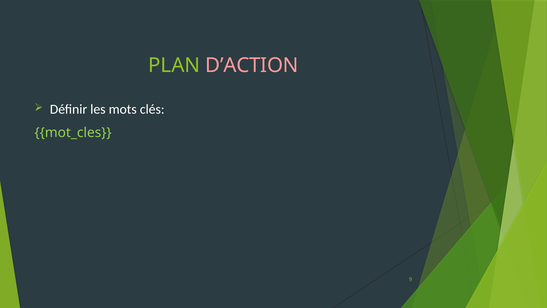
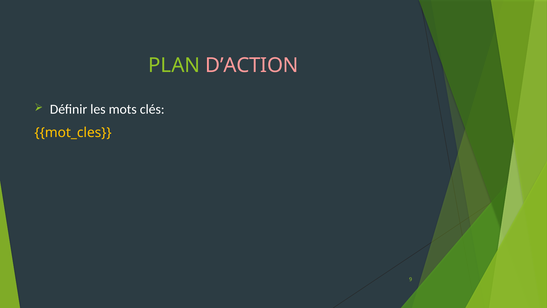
mot_cles colour: light green -> yellow (73, 133)
